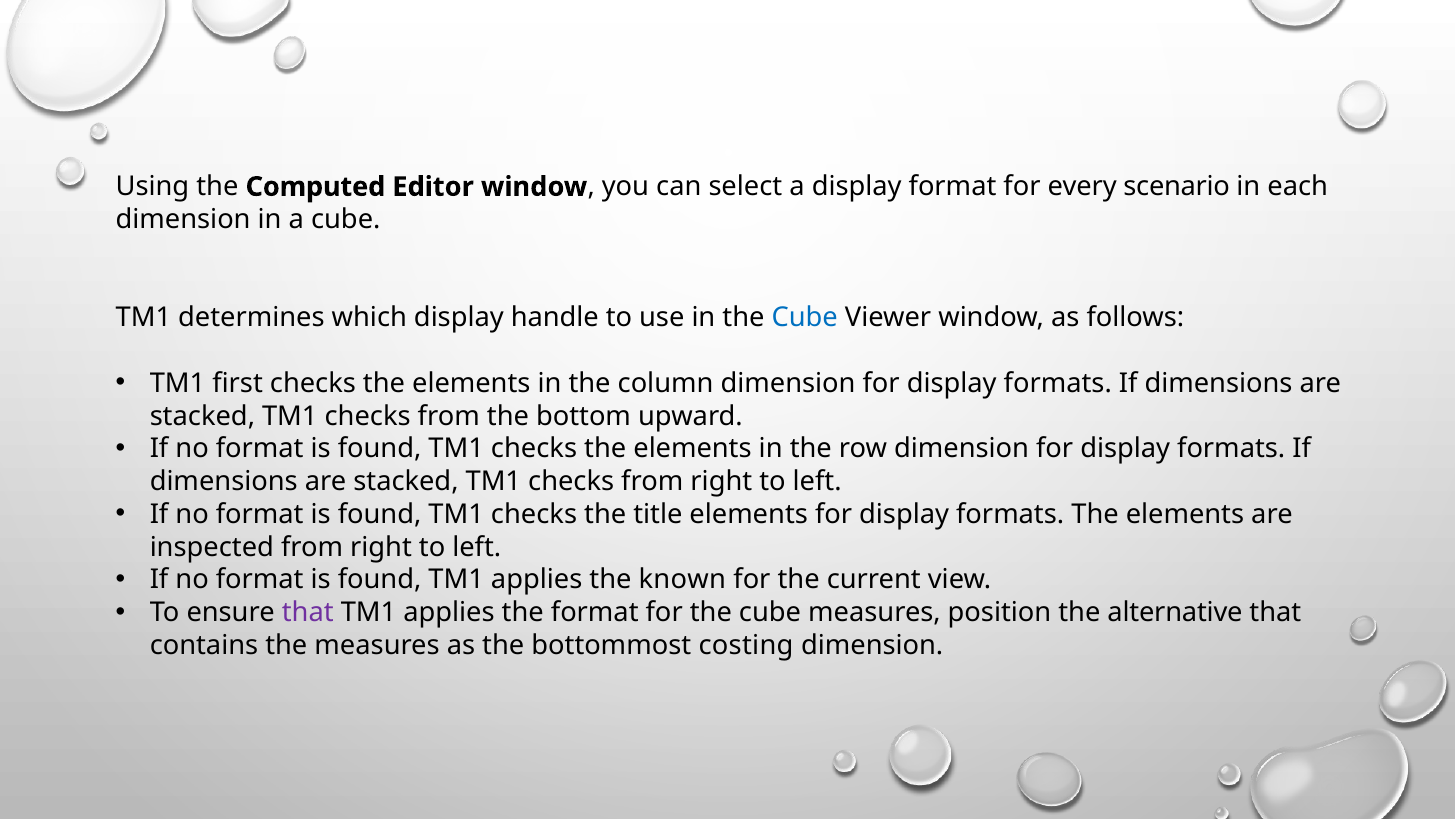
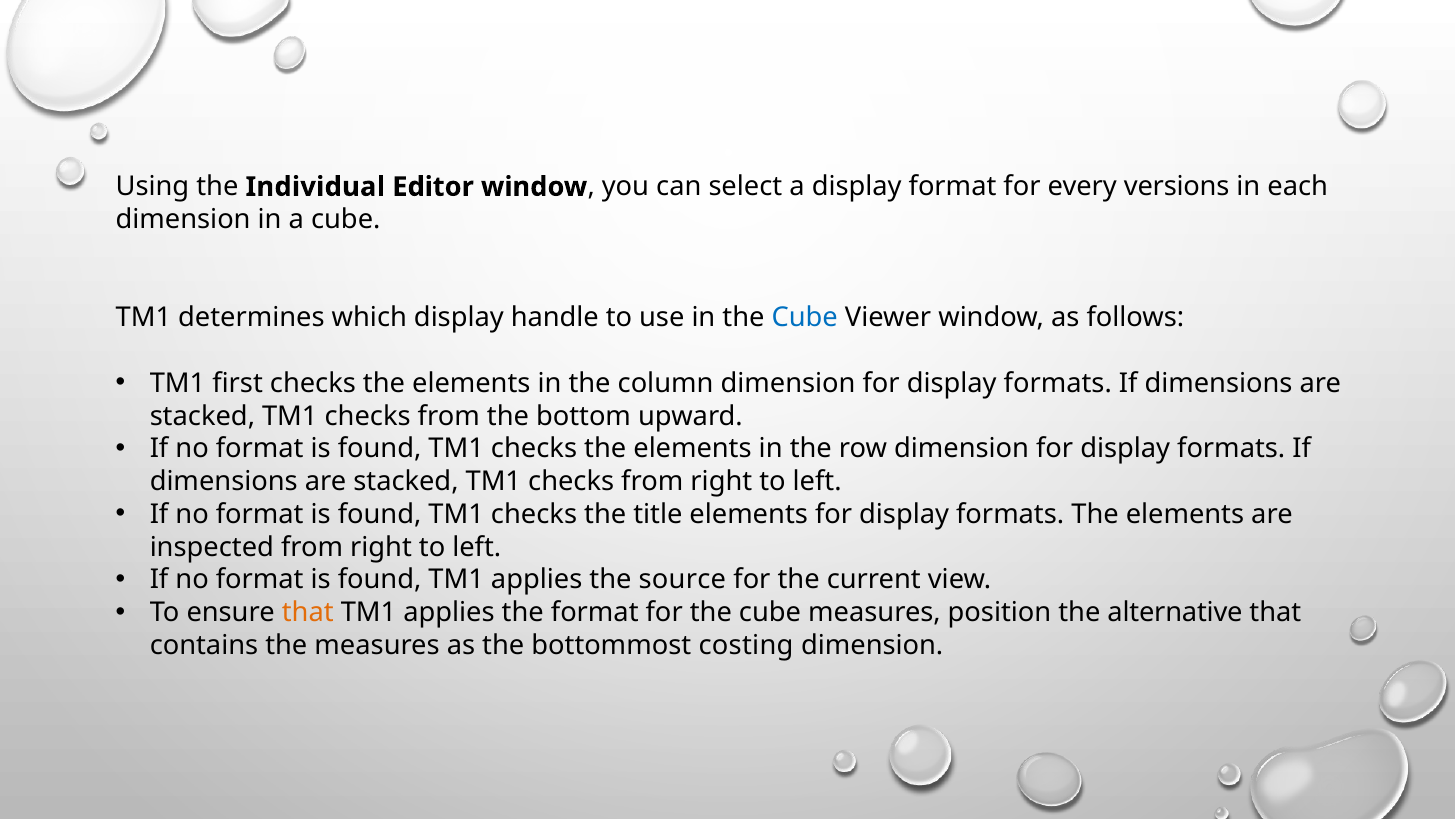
Computed: Computed -> Individual (315, 187)
scenario: scenario -> versions (1177, 187)
known: known -> source (682, 579)
that colour: purple -> orange (308, 612)
